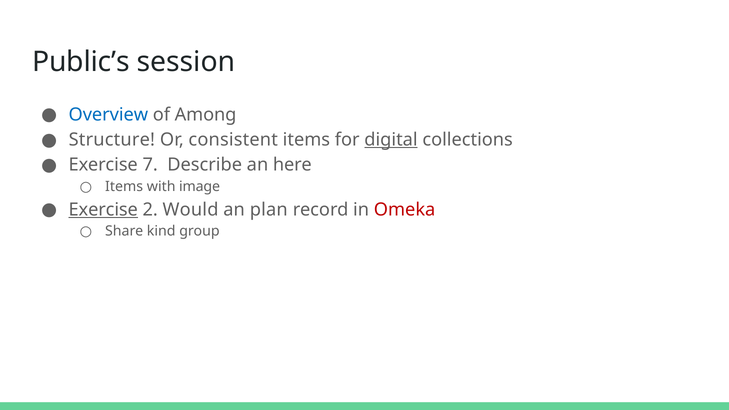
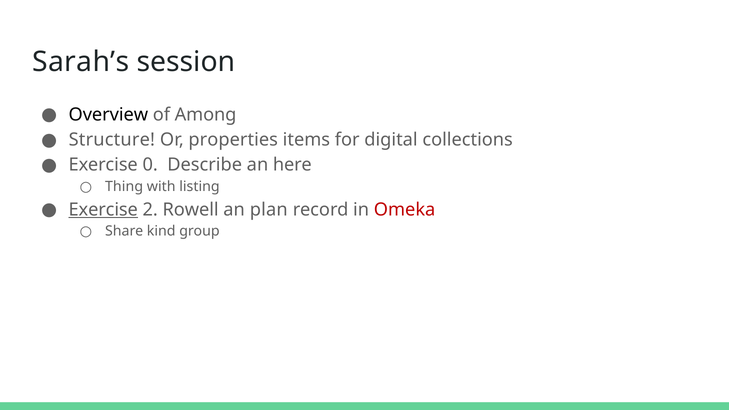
Public’s: Public’s -> Sarah’s (81, 62)
Overview colour: blue -> black (108, 115)
consistent: consistent -> properties (233, 140)
digital underline: present -> none (391, 140)
7: 7 -> 0 (150, 165)
Items: Items -> Thing (124, 187)
image: image -> listing (199, 187)
Would: Would -> Rowell (191, 210)
